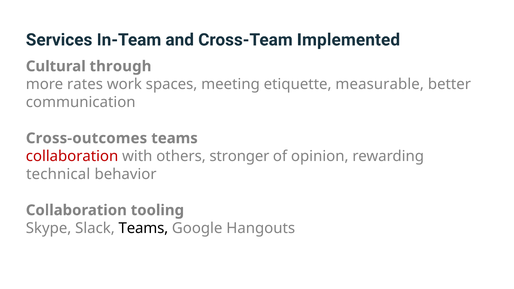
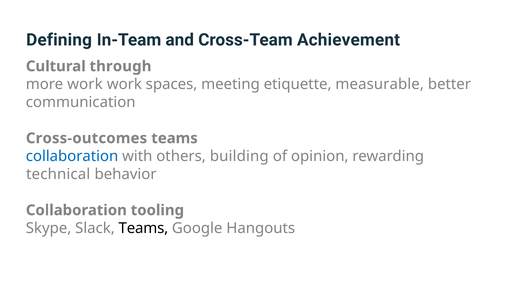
Services: Services -> Defining (59, 40)
Implemented: Implemented -> Achievement (348, 40)
more rates: rates -> work (85, 84)
collaboration colour: red -> blue (72, 156)
stronger: stronger -> building (239, 156)
